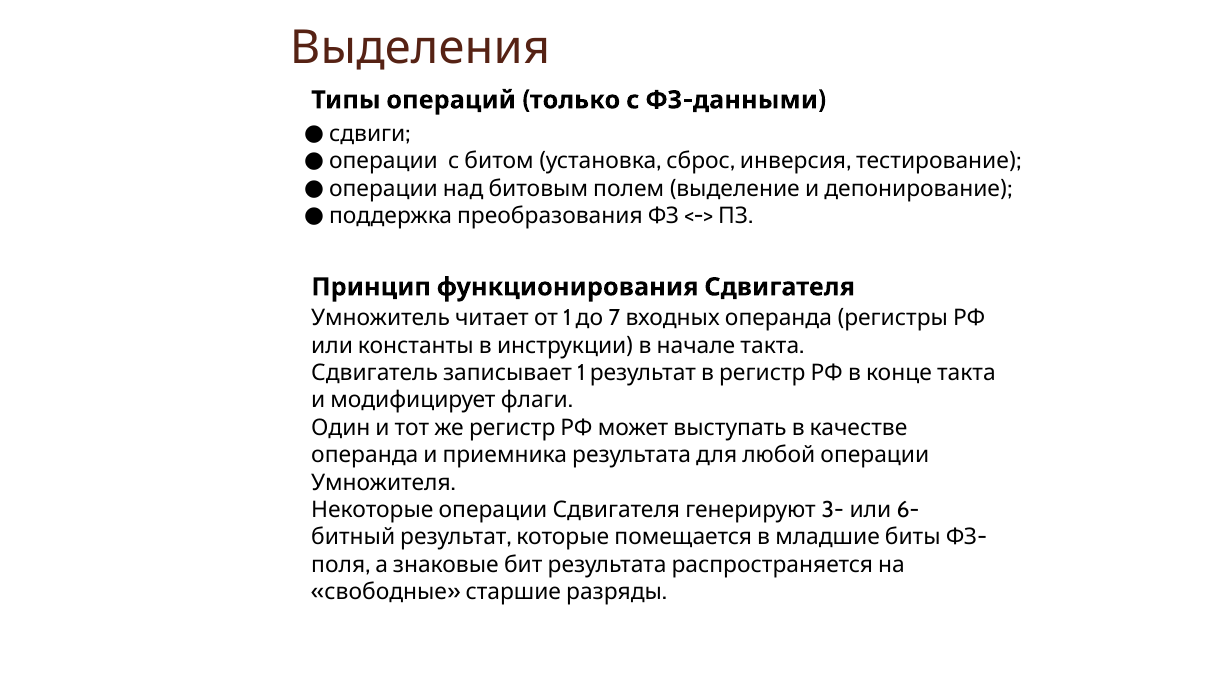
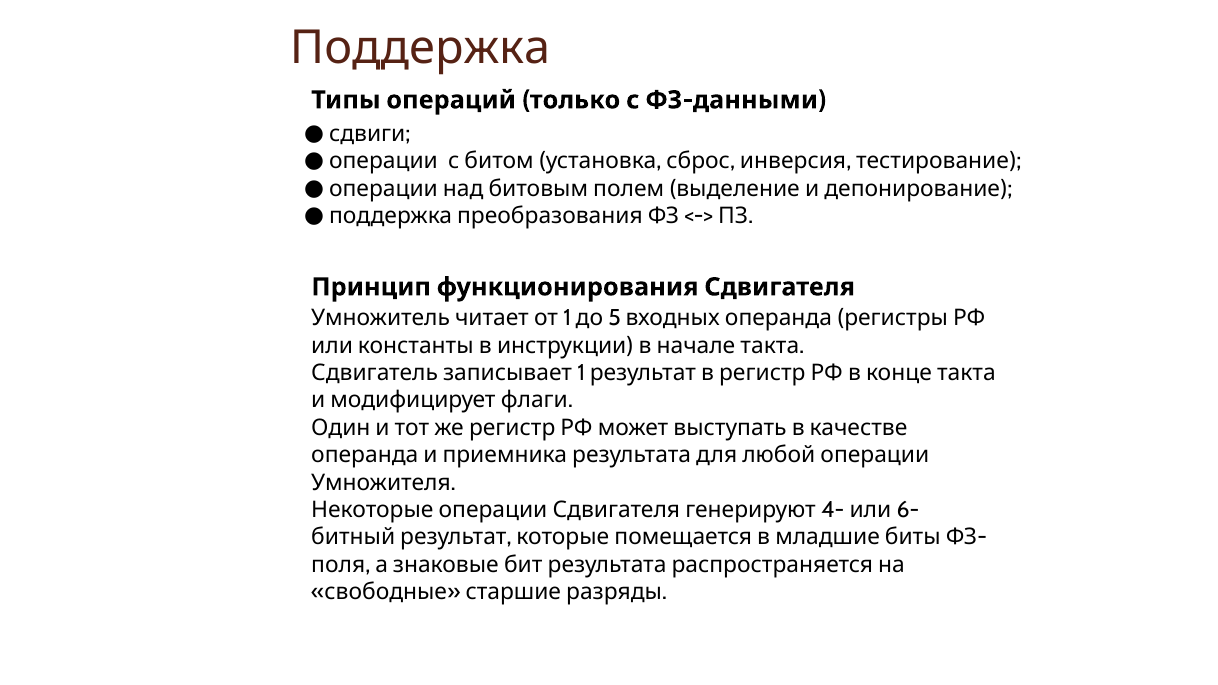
Выделения: Выделения -> Поддержка (420, 48)
7: 7 -> 5 (614, 318)
3-: 3- -> 4- (833, 510)
